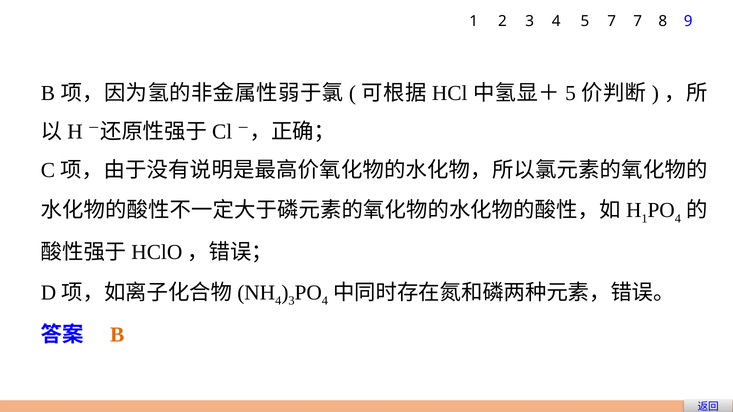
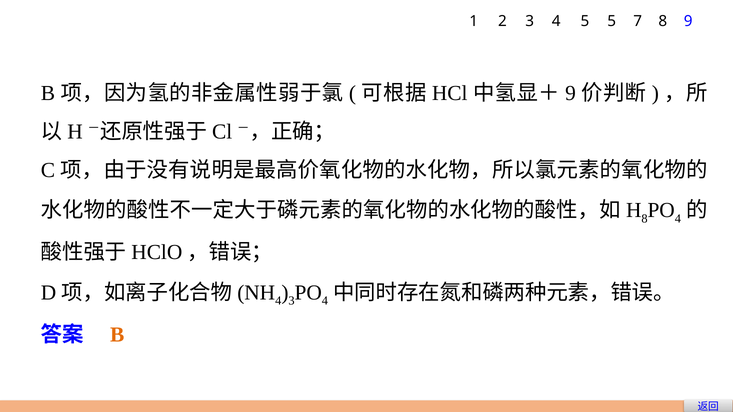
5 7: 7 -> 5 (612, 21)
5: 5 -> 9 (571, 93)
1: 1 -> 8 (644, 219)
